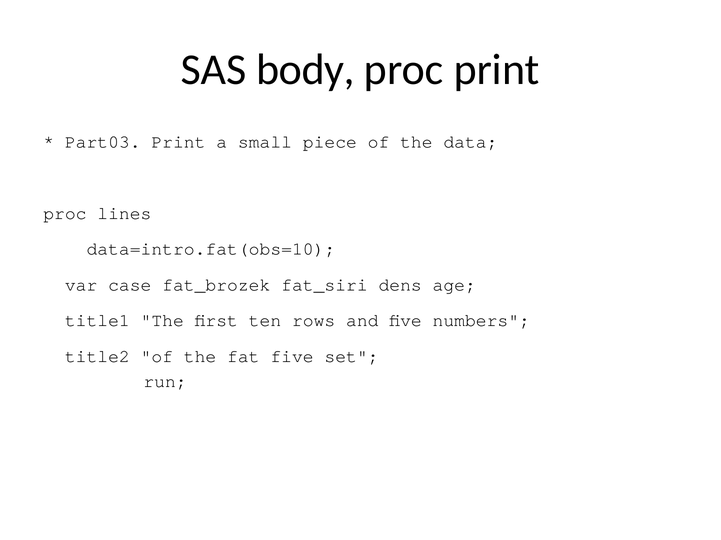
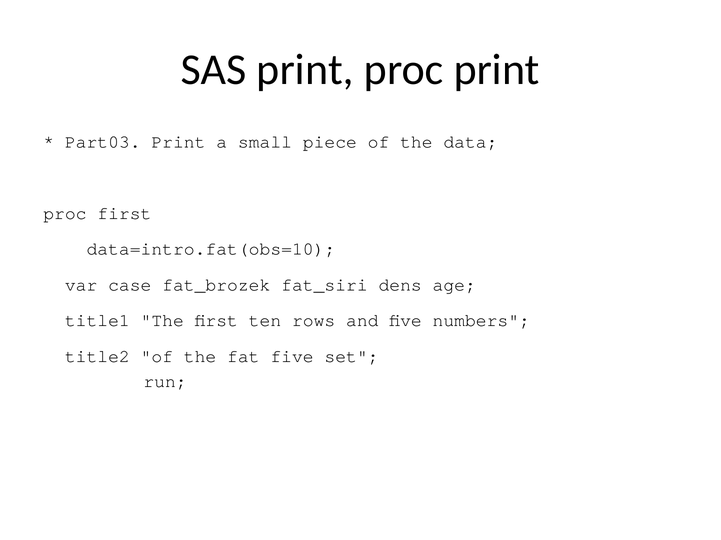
SAS body: body -> print (305, 70)
proc lines: lines -> first (124, 214)
